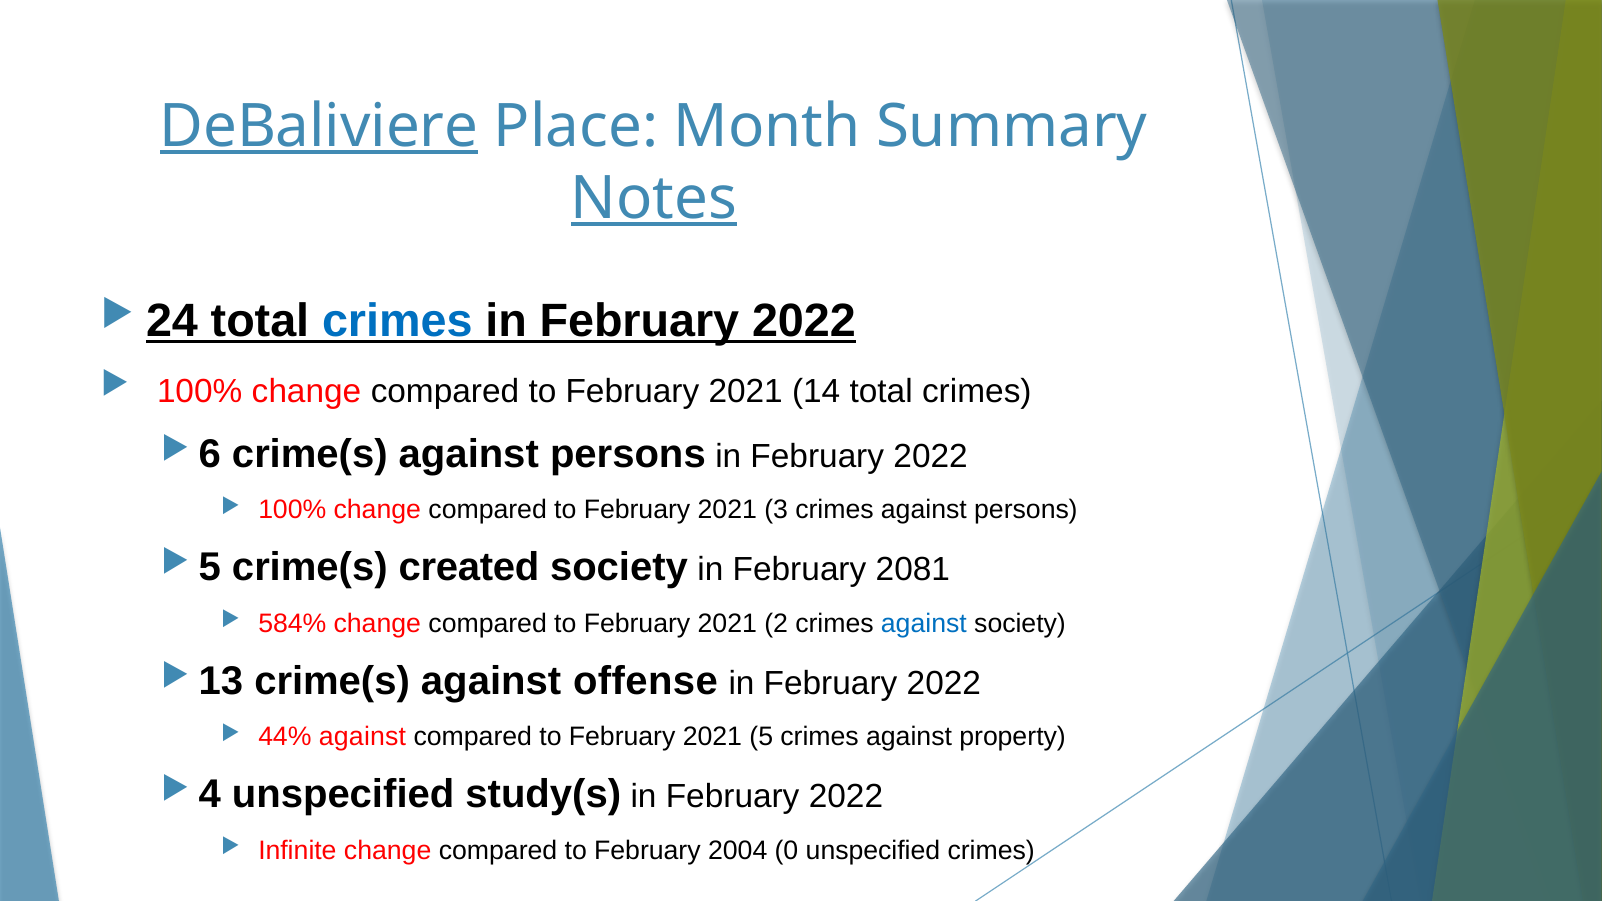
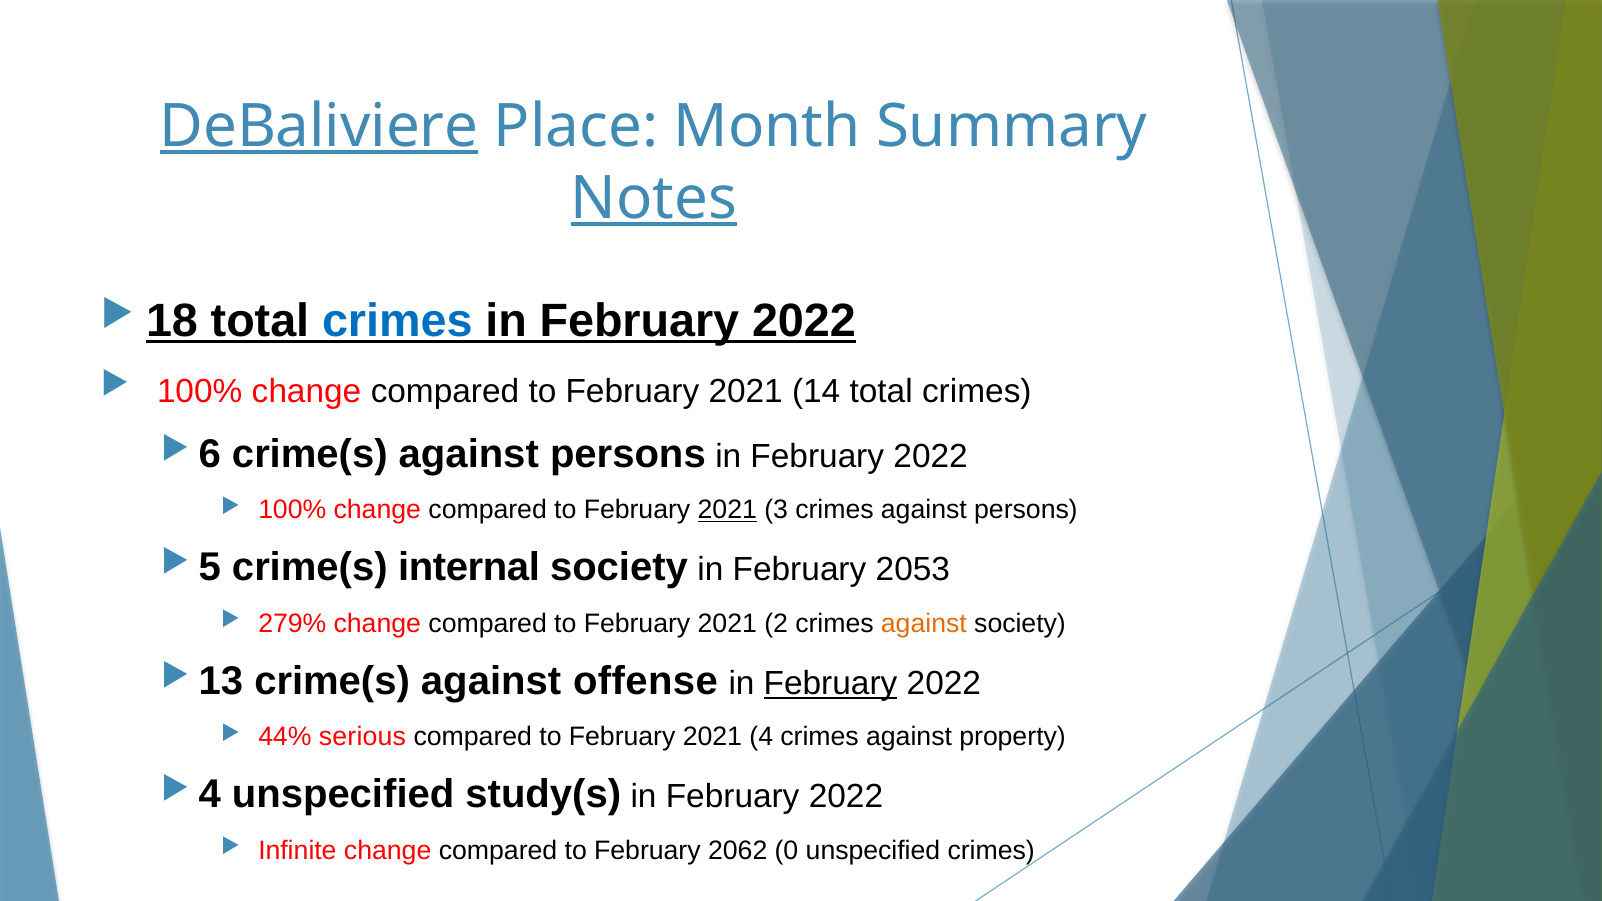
24: 24 -> 18 (172, 321)
2021 underline: none -> present (727, 510)
created: created -> internal (469, 568)
2081: 2081 -> 2053 (913, 570)
584%: 584% -> 279% (292, 624)
against colour: blue -> orange (924, 624)
February underline: none -> present (831, 683)
44% against: against -> serious (362, 737)
5: 5 -> 4 (761, 737)
2004: 2004 -> 2062 (738, 851)
